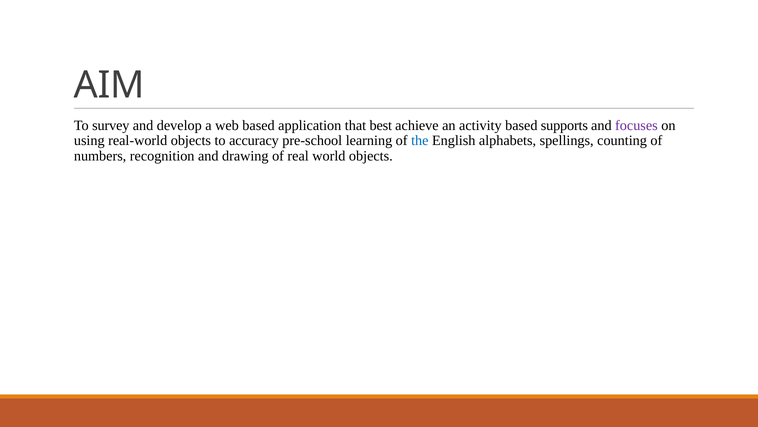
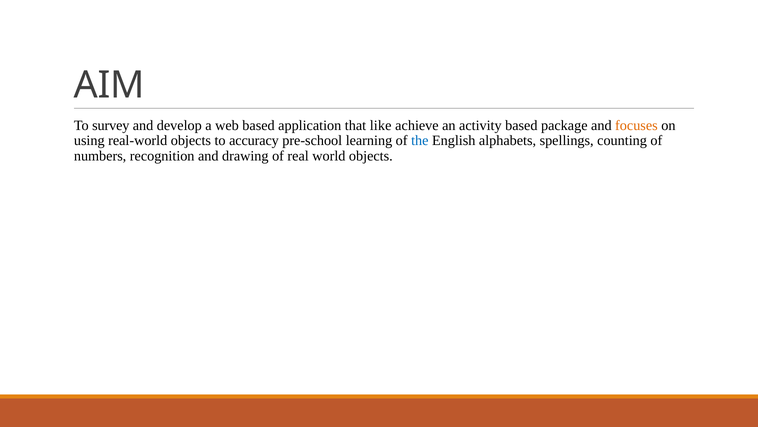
best: best -> like (381, 125)
supports: supports -> package (564, 125)
focuses colour: purple -> orange (636, 125)
